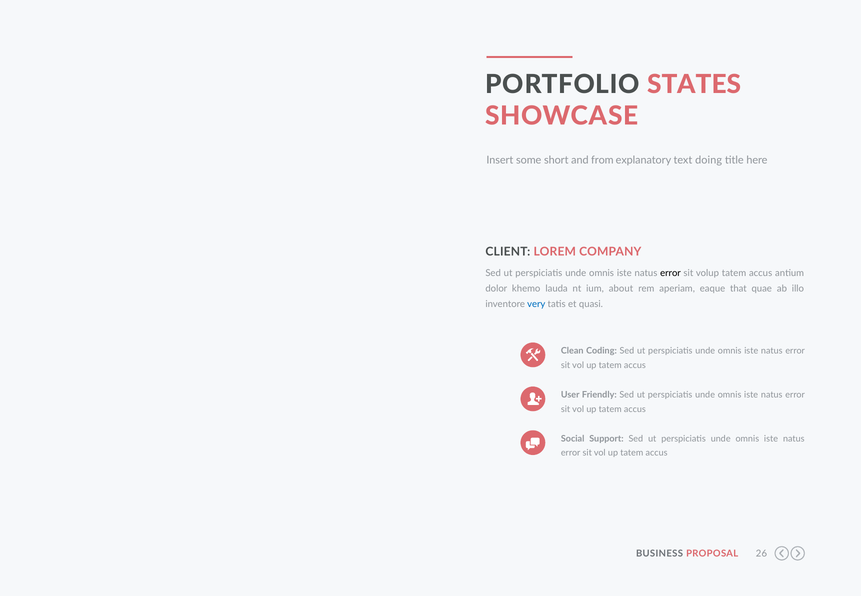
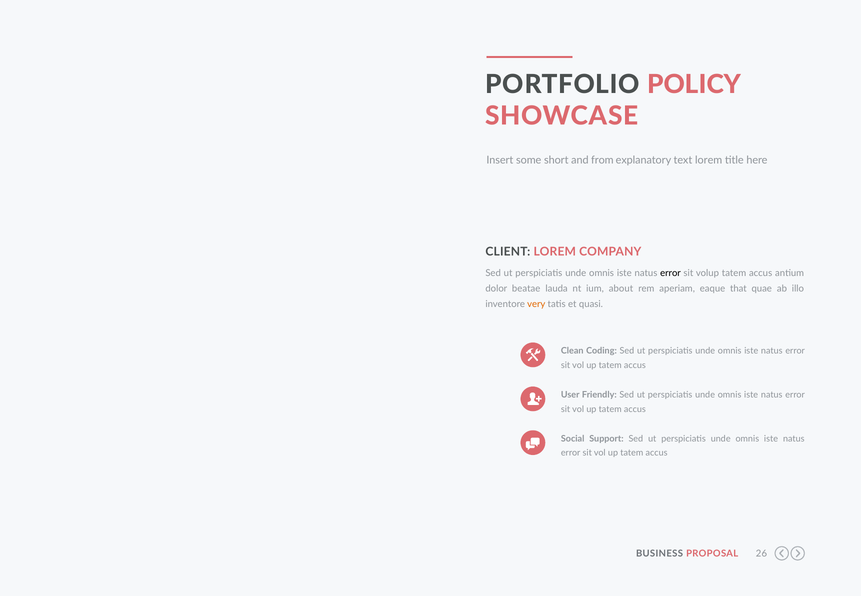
STATES: STATES -> POLICY (694, 84)
text doing: doing -> lorem (709, 160)
khemo: khemo -> beatae (526, 289)
very colour: blue -> orange (536, 304)
